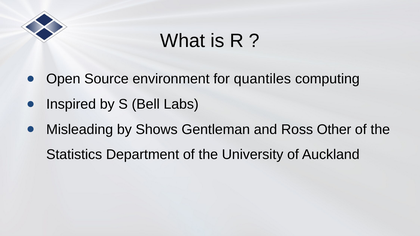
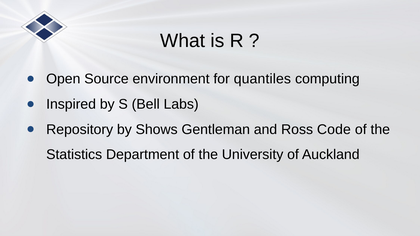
Misleading: Misleading -> Repository (80, 130)
Other: Other -> Code (334, 130)
